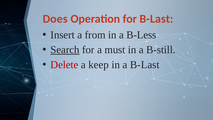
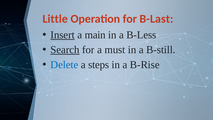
Does: Does -> Little (55, 19)
Insert underline: none -> present (63, 35)
from: from -> main (95, 35)
Delete colour: red -> blue (64, 65)
keep: keep -> steps (99, 65)
a B-Last: B-Last -> B-Rise (145, 65)
